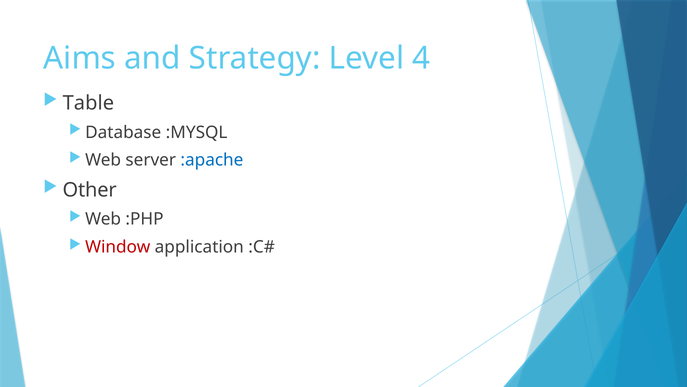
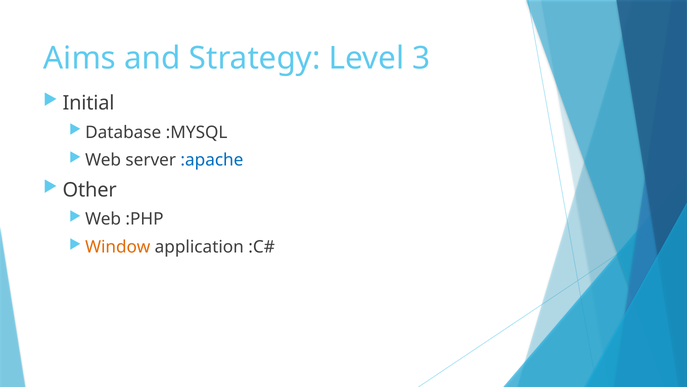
4: 4 -> 3 (421, 58)
Table: Table -> Initial (89, 103)
Window colour: red -> orange (118, 247)
